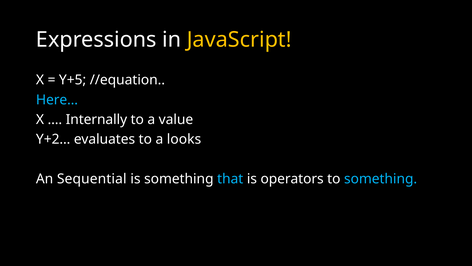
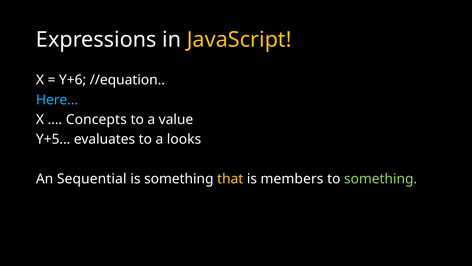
Y+5: Y+5 -> Y+6 (73, 80)
Internally: Internally -> Concepts (96, 119)
Y+2…: Y+2… -> Y+5… (53, 139)
that colour: light blue -> yellow (230, 179)
operators: operators -> members (292, 179)
something colour: light blue -> light green (381, 179)
